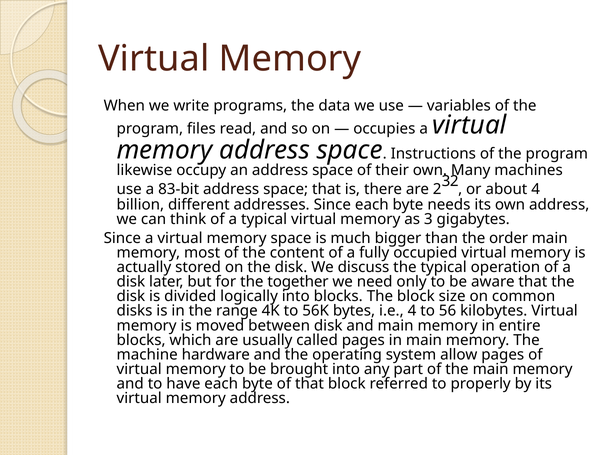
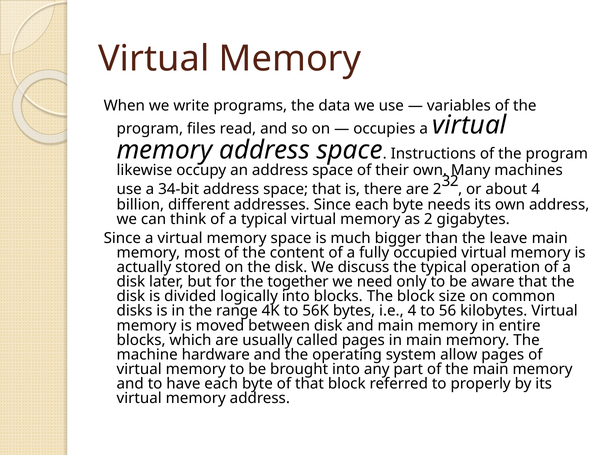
83-bit: 83-bit -> 34-bit (179, 189)
as 3: 3 -> 2 (428, 219)
order: order -> leave (508, 238)
